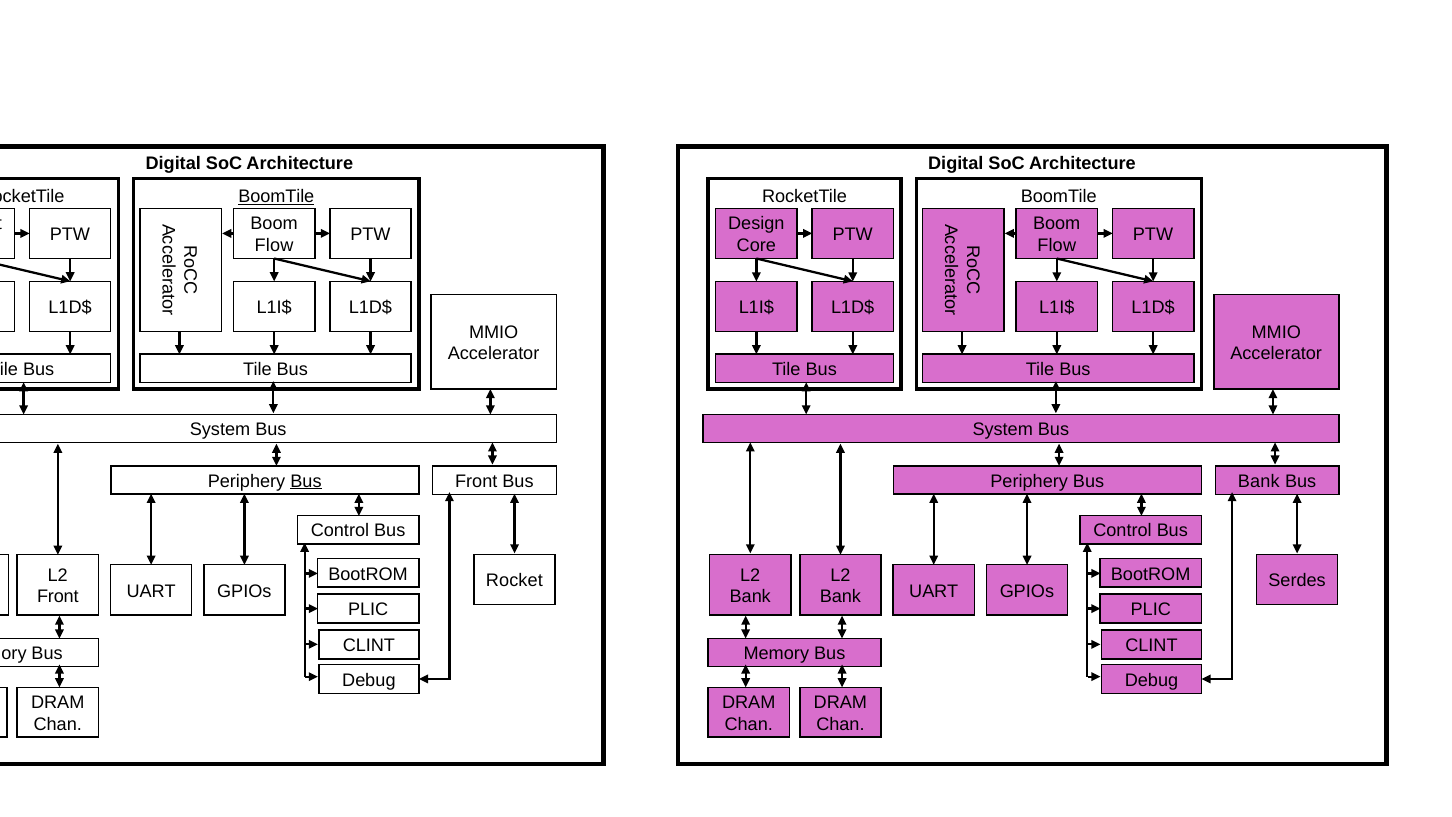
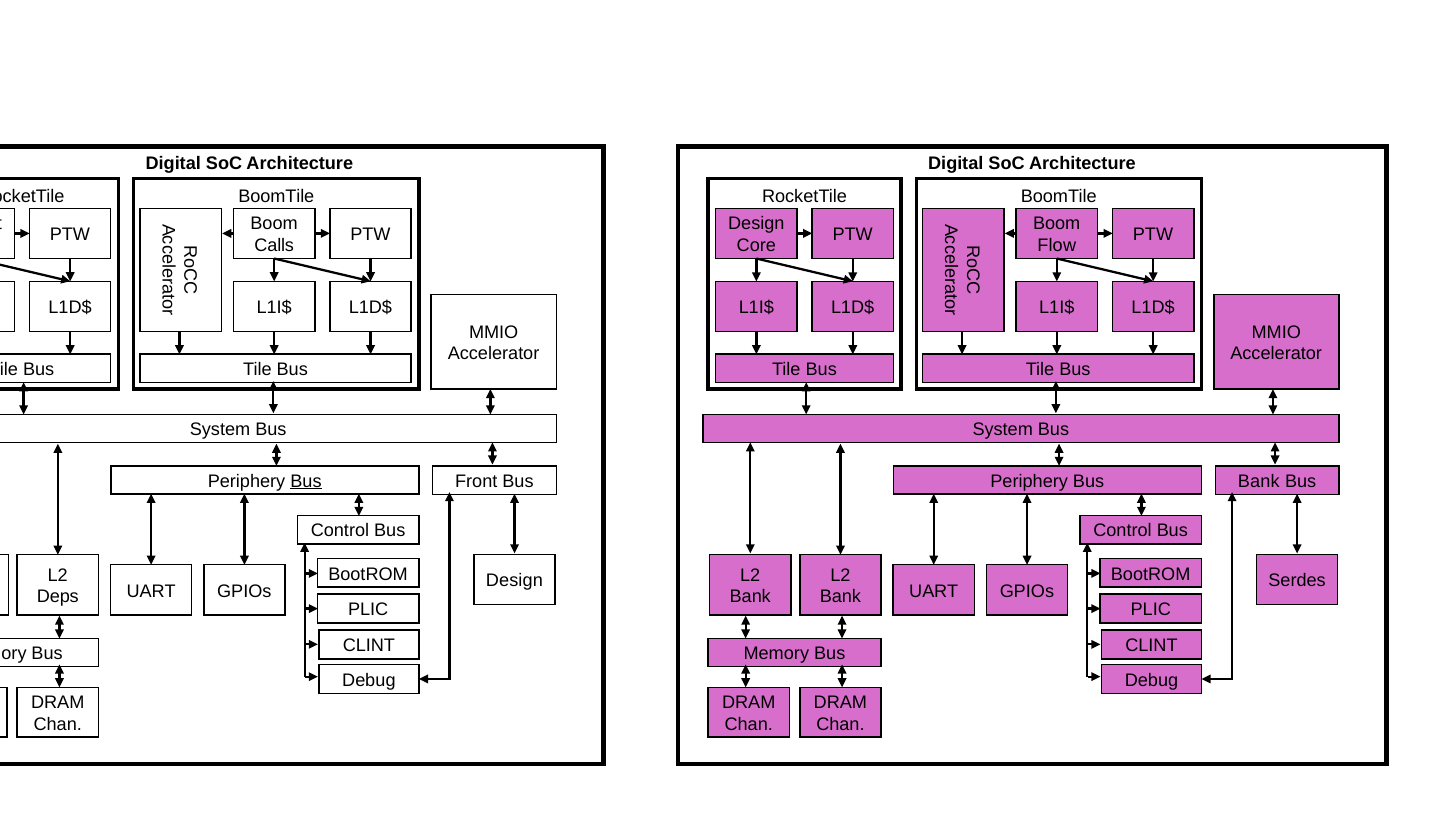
BoomTile underline: present -> none (276, 196)
Flow: Flow -> Calls (274, 245)
Rocket: Rocket -> Design (514, 581)
Front: Front -> Deps (58, 597)
